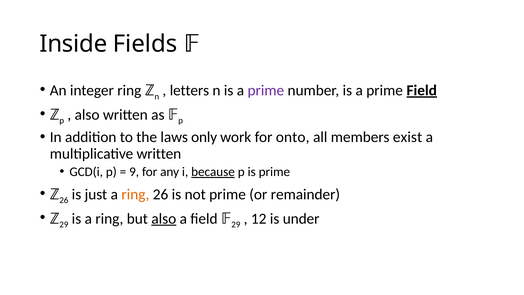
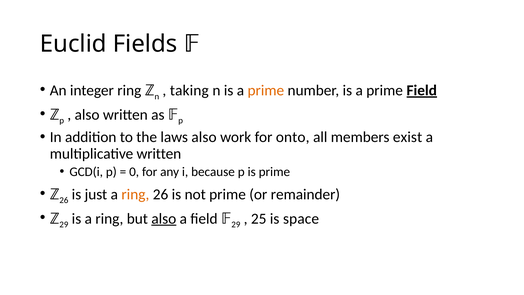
Inside: Inside -> Euclid (73, 44)
letters: letters -> taking (189, 90)
prime colour: purple -> orange (266, 90)
laws only: only -> also (204, 137)
9: 9 -> 0 (134, 172)
because underline: present -> none (213, 172)
12: 12 -> 25 (259, 218)
under: under -> space (301, 218)
